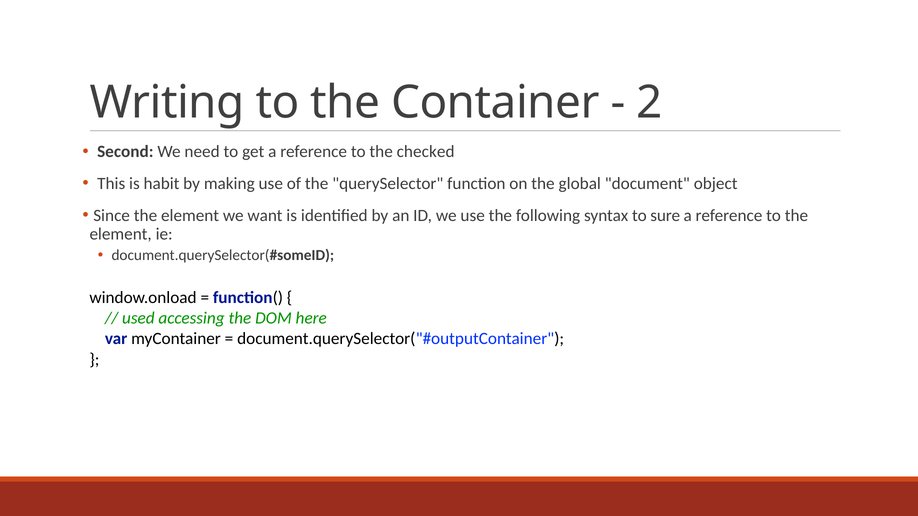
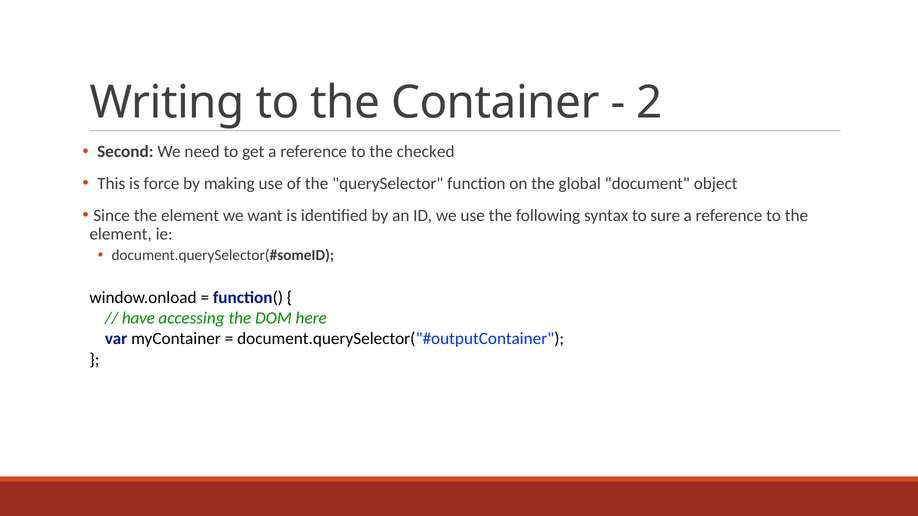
habit: habit -> force (162, 184)
used: used -> have (138, 318)
